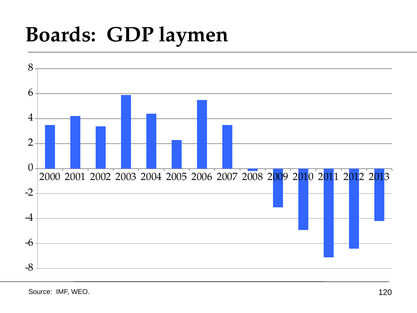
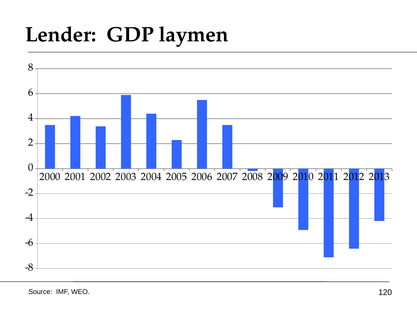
Boards: Boards -> Lender (61, 34)
